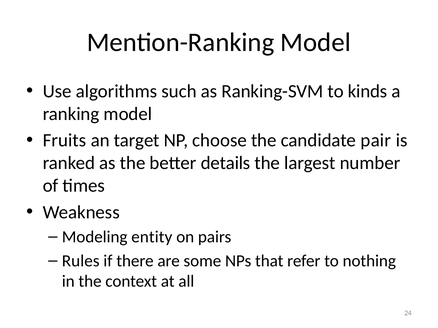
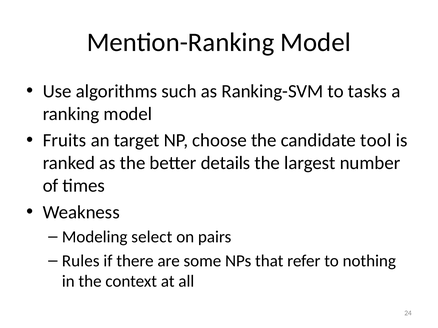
kinds: kinds -> tasks (367, 91)
pair: pair -> tool (376, 141)
entity: entity -> select (152, 237)
